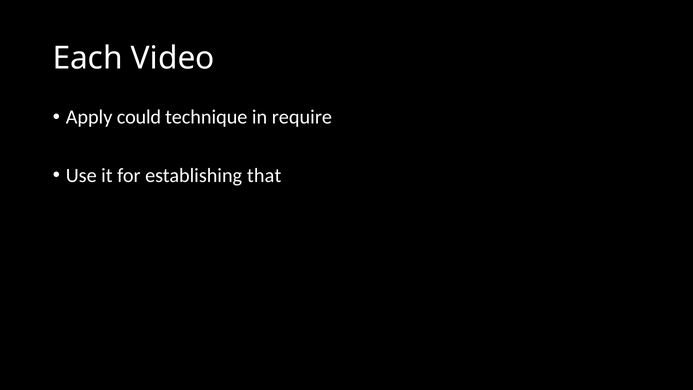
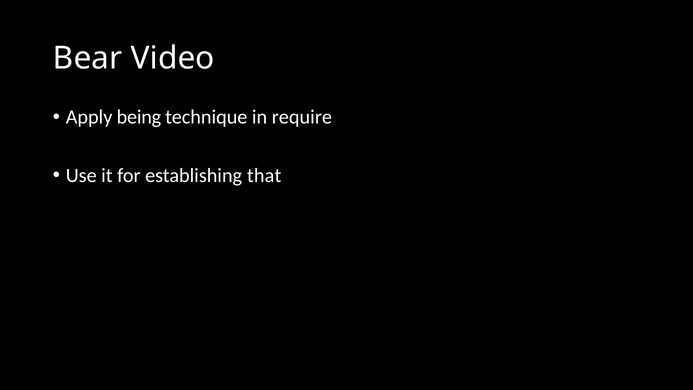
Each: Each -> Bear (88, 58)
could: could -> being (139, 117)
